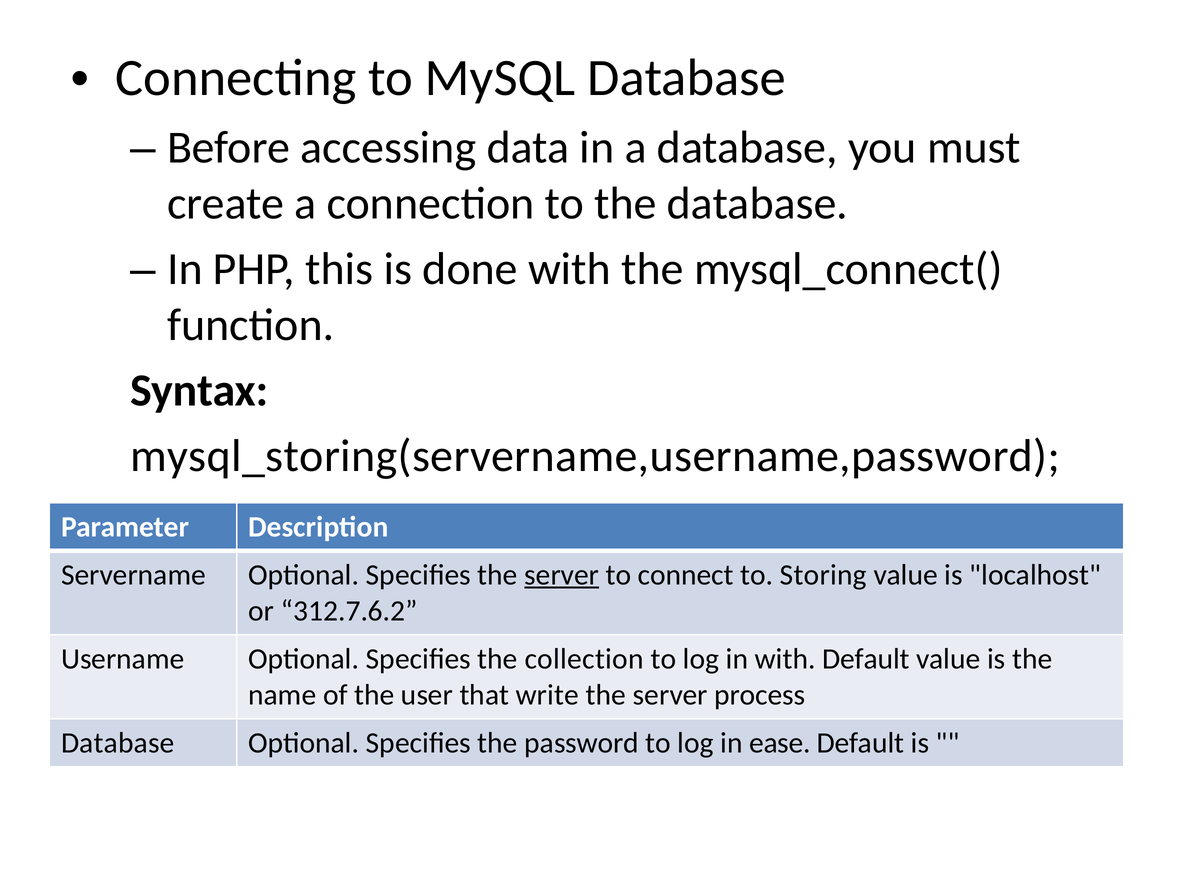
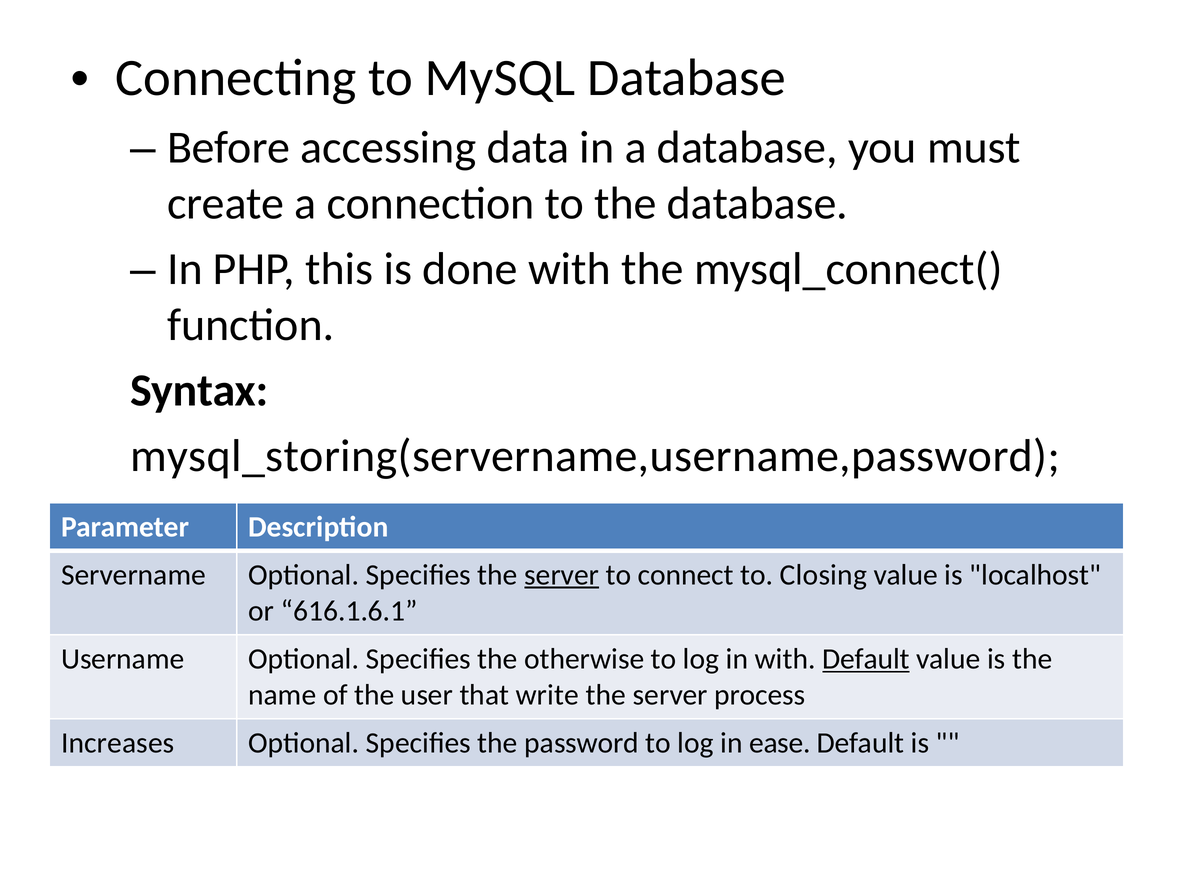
Storing: Storing -> Closing (823, 575)
312.7.6.2: 312.7.6.2 -> 616.1.6.1 (349, 611)
collection: collection -> otherwise (584, 659)
Default underline: none -> present (866, 659)
Database: Database -> Increases (118, 743)
